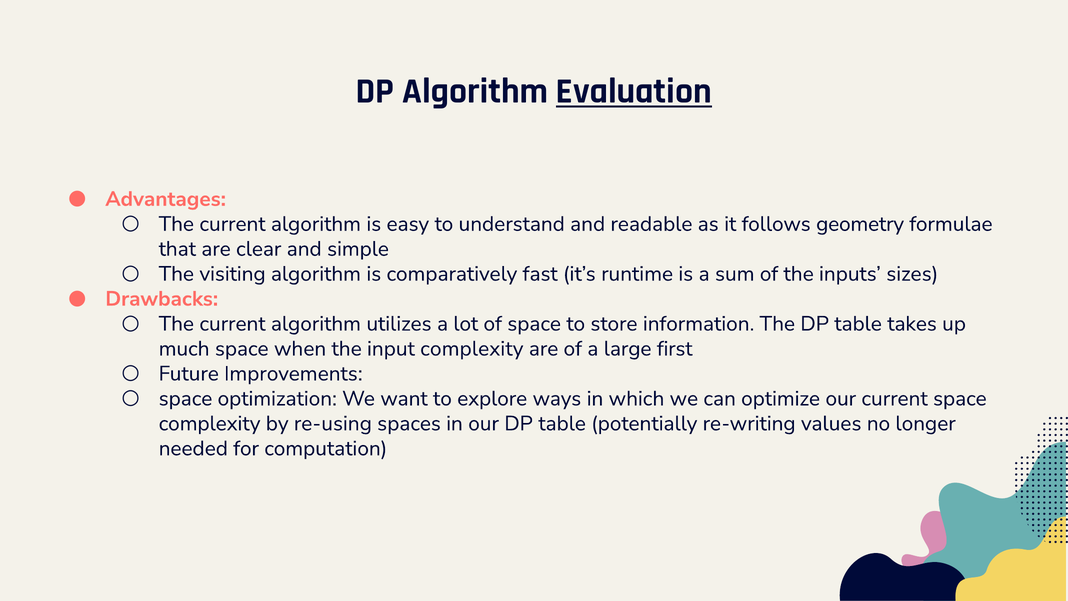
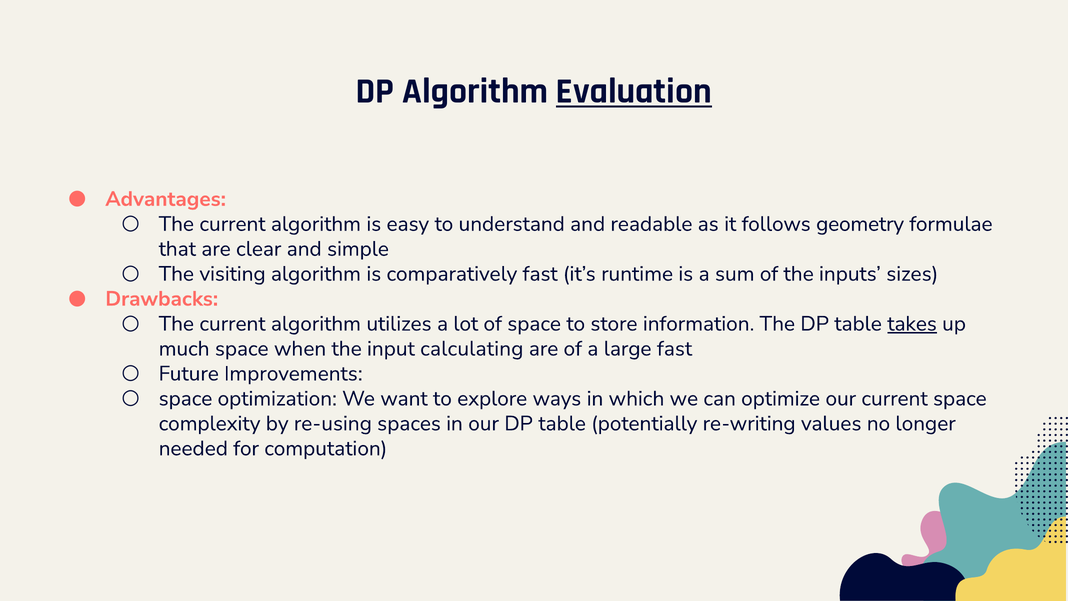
takes underline: none -> present (912, 324)
input complexity: complexity -> calculating (472, 349)
large first: first -> fast (675, 349)
